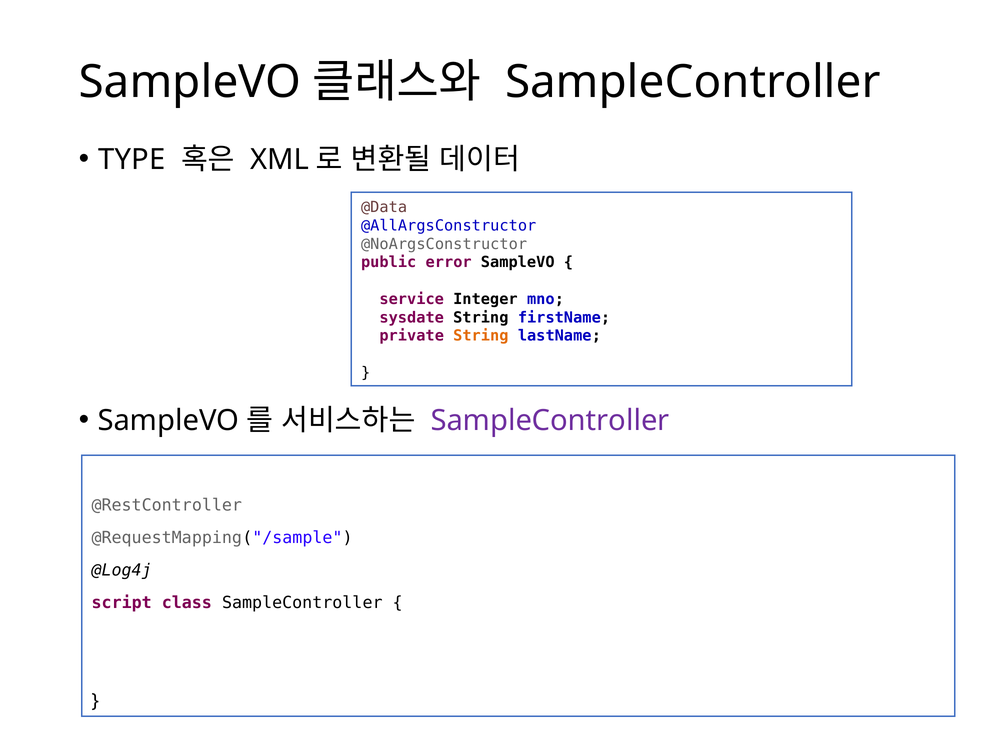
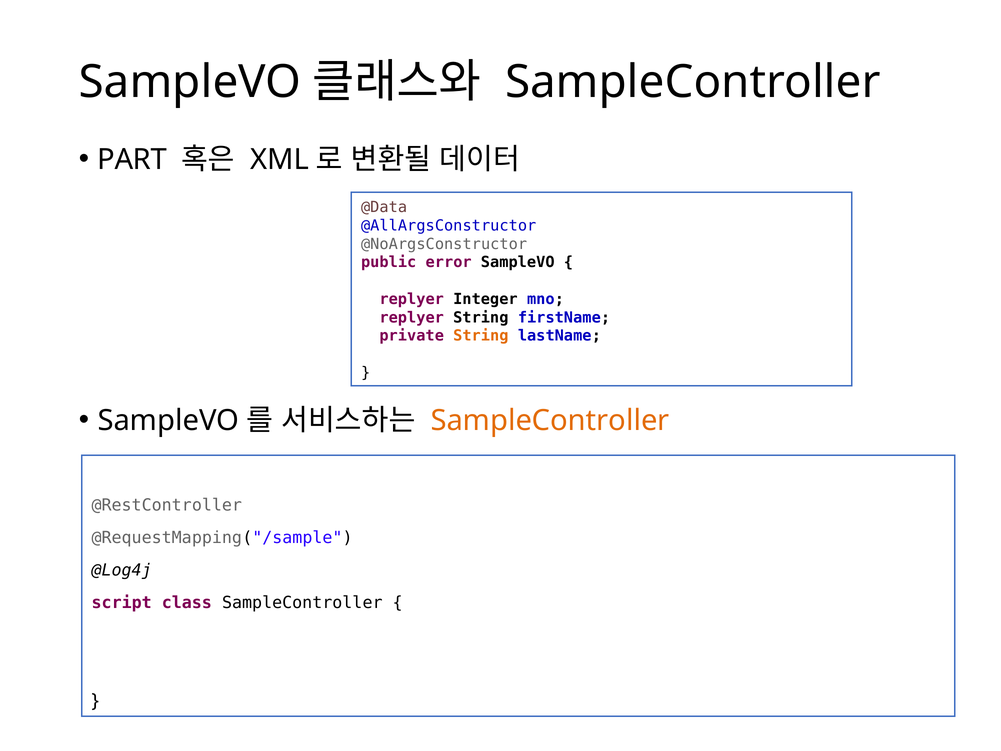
TYPE: TYPE -> PART (132, 159)
service: service -> replyer (412, 299)
sysdate: sysdate -> replyer (412, 317)
SampleController colour: purple -> orange (550, 420)
